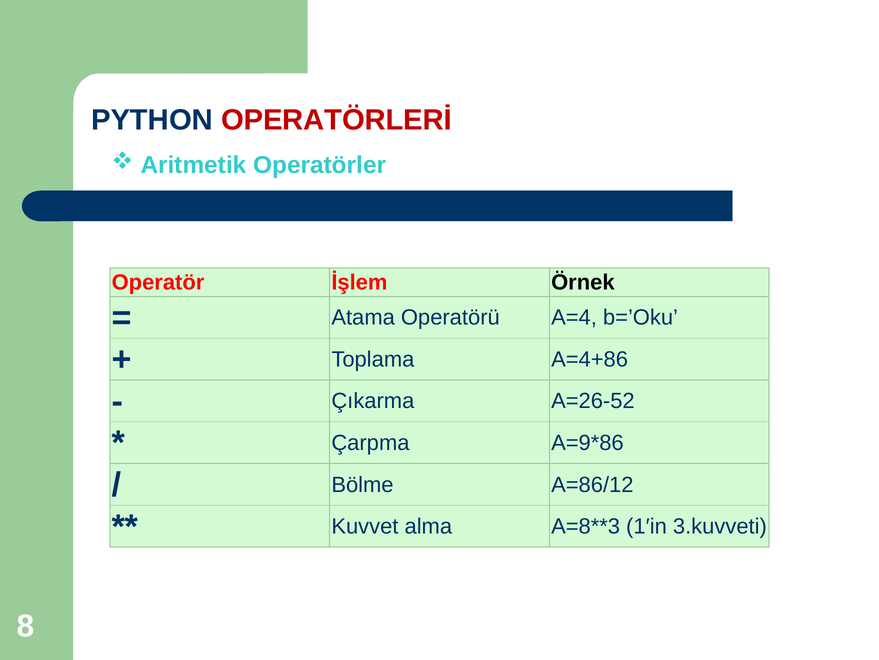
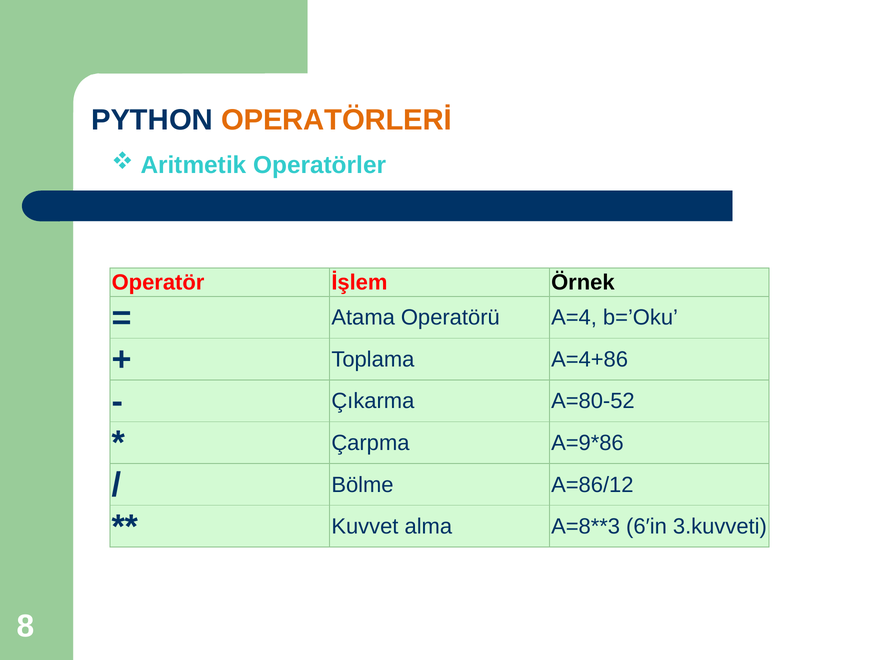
OPERATÖRLERİ colour: red -> orange (336, 120)
A=26-52: A=26-52 -> A=80-52 (593, 401)
1′in: 1′in -> 6′in (646, 526)
